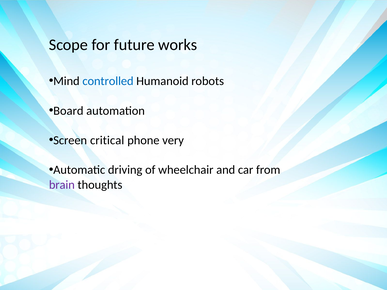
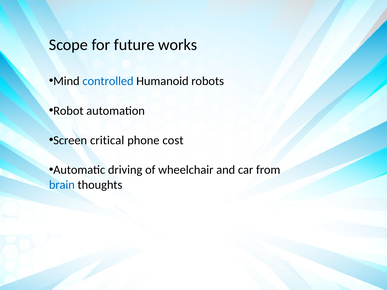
Board: Board -> Robot (68, 111)
very: very -> cost (173, 140)
brain colour: purple -> blue (62, 185)
